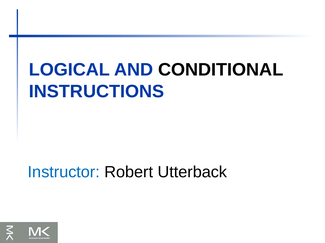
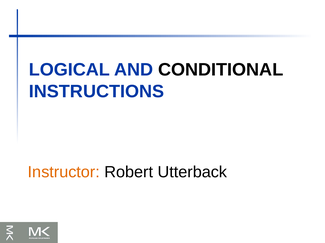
Instructor colour: blue -> orange (64, 173)
